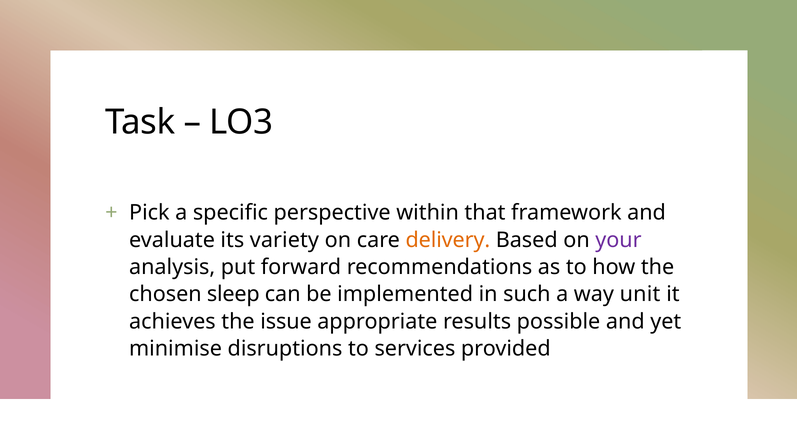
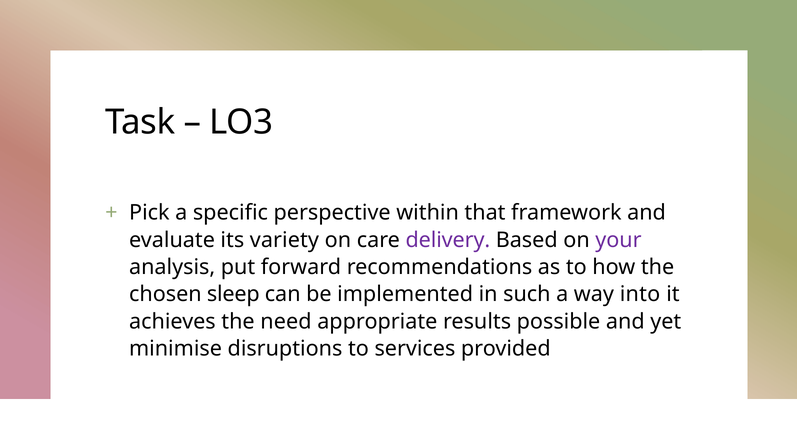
delivery colour: orange -> purple (448, 240)
unit: unit -> into (640, 295)
issue: issue -> need (286, 322)
